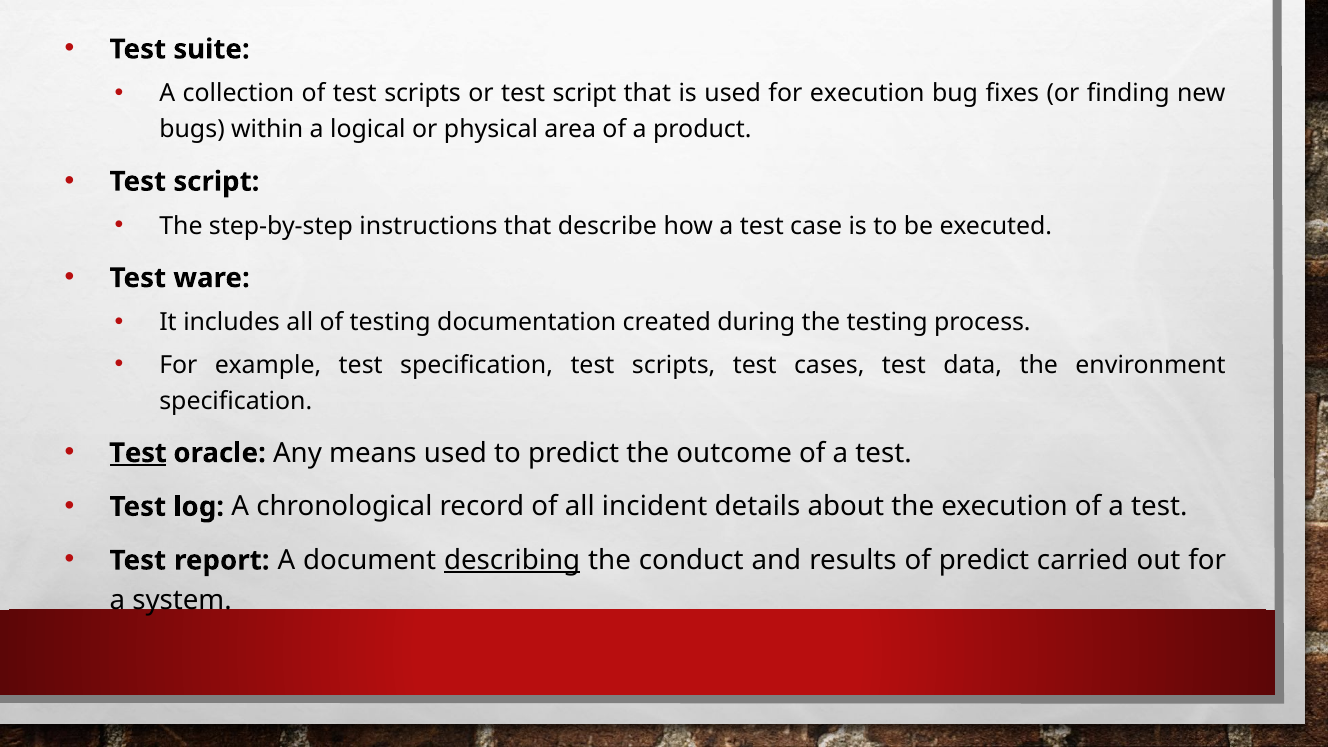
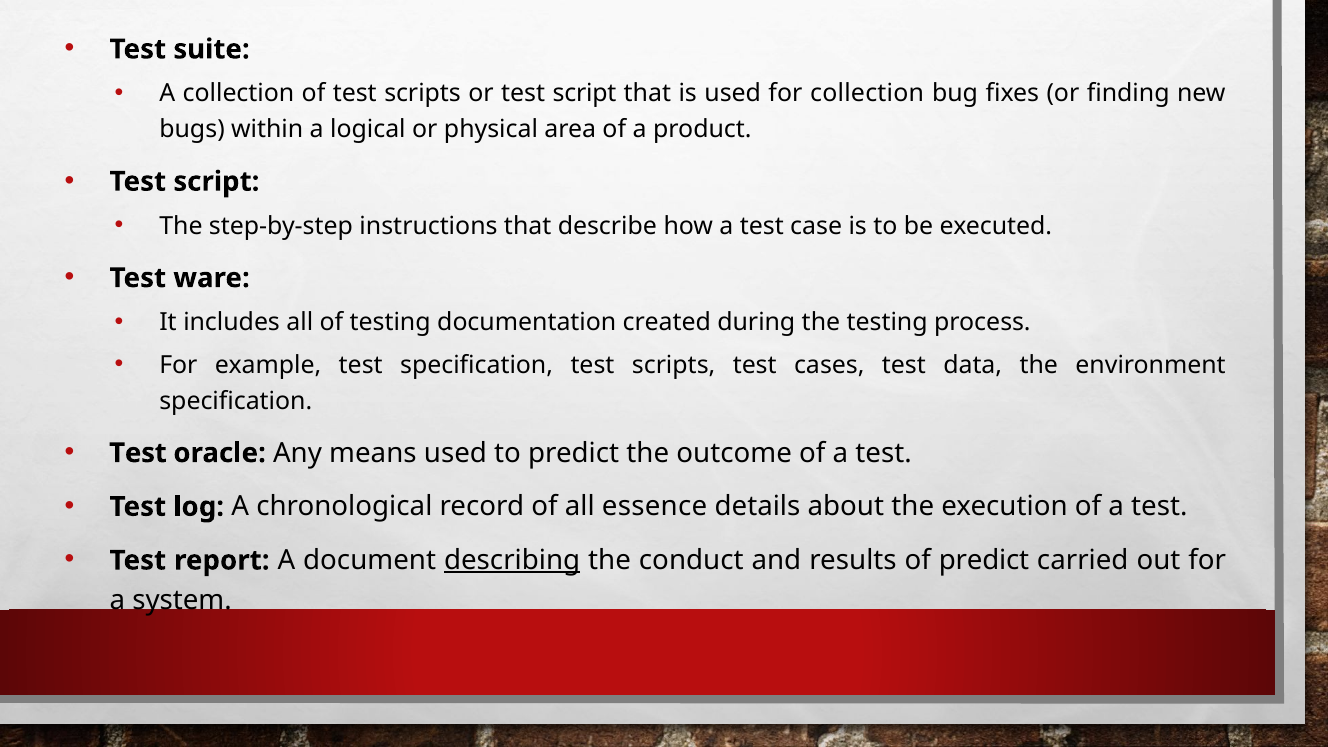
for execution: execution -> collection (867, 94)
Test underline: present -> none (138, 453)
incident: incident -> essence (655, 507)
